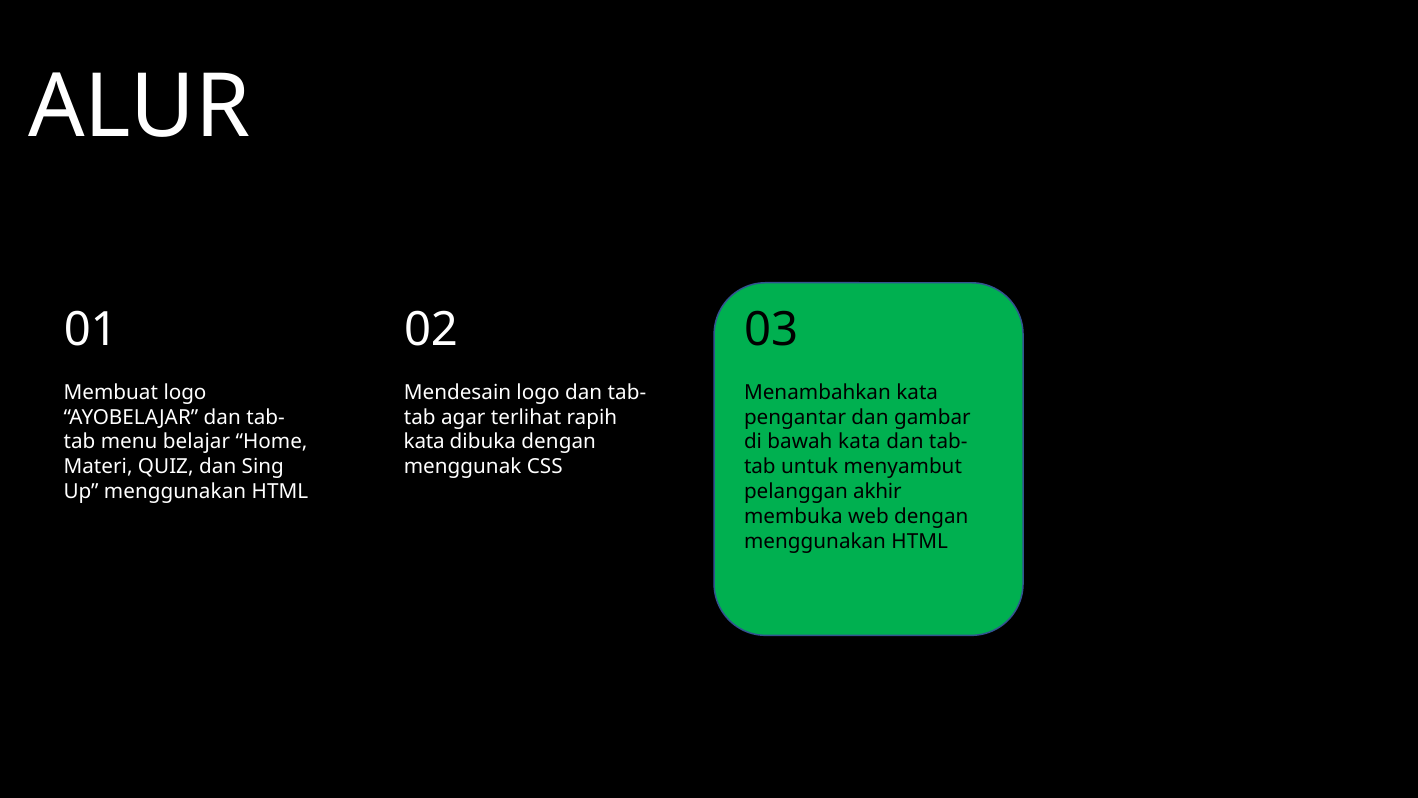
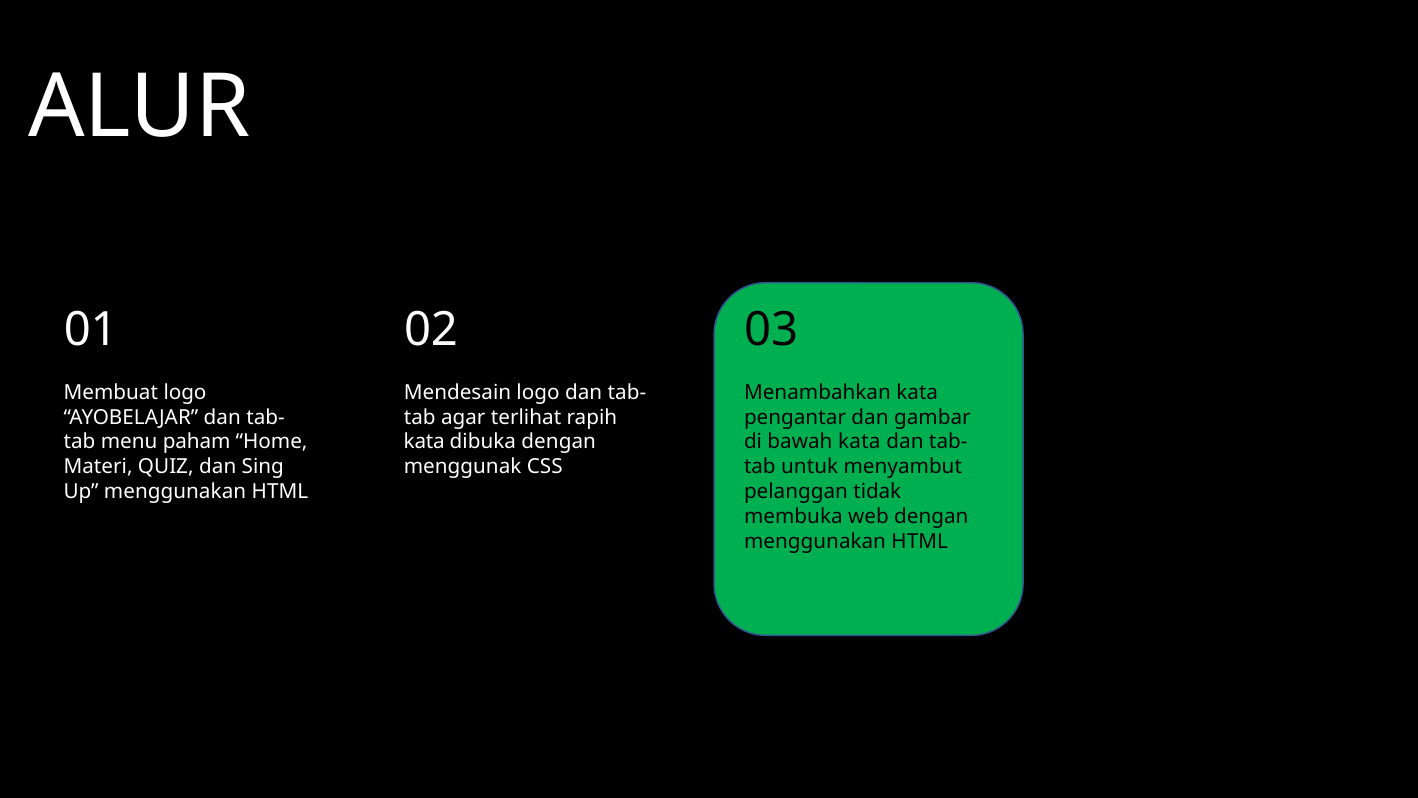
belajar: belajar -> paham (197, 442)
akhir: akhir -> tidak (877, 492)
